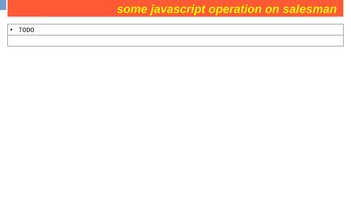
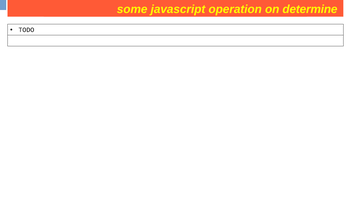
salesman: salesman -> determine (310, 9)
